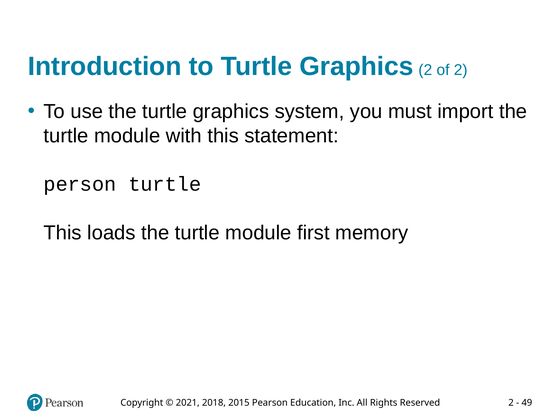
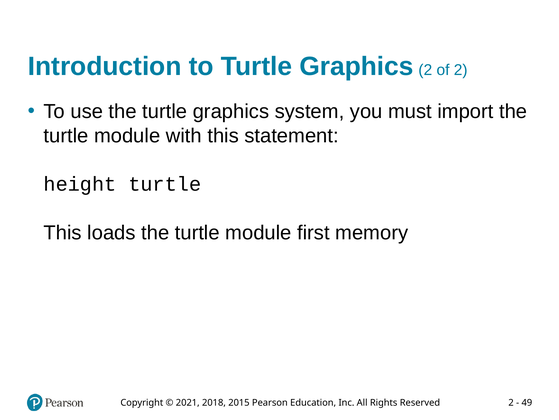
person: person -> height (80, 184)
